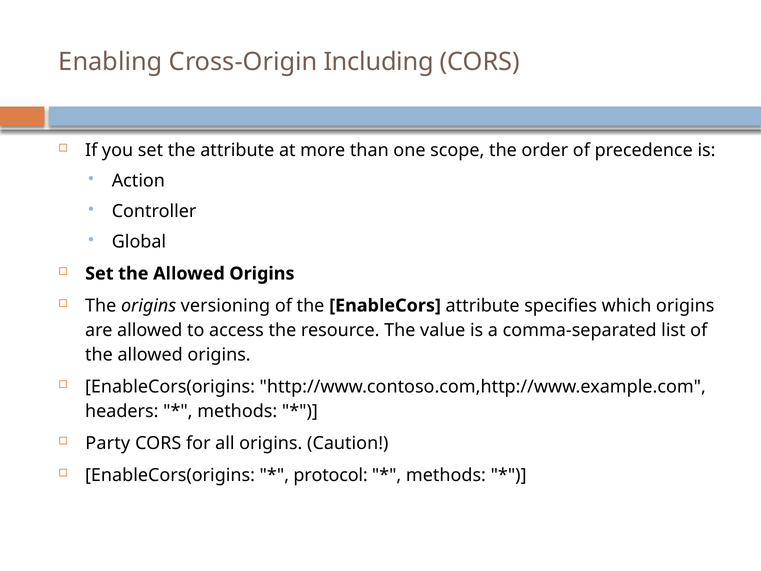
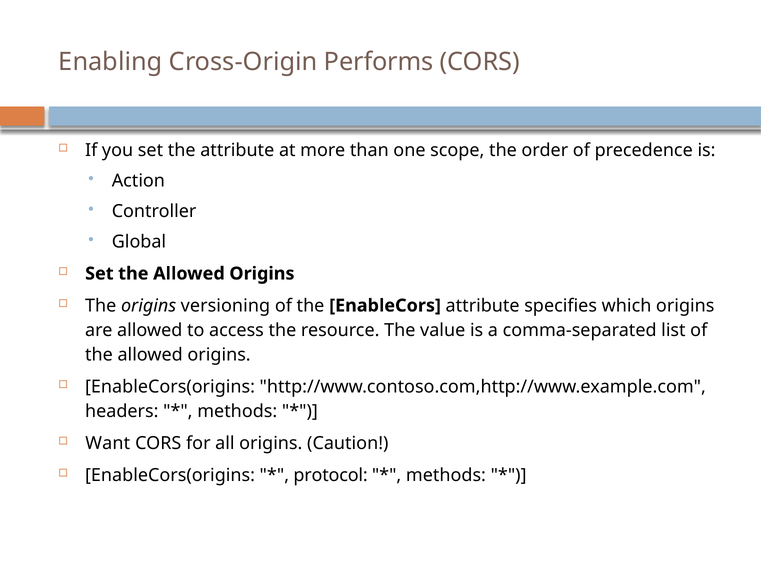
Including: Including -> Performs (379, 62)
Party: Party -> Want (108, 443)
